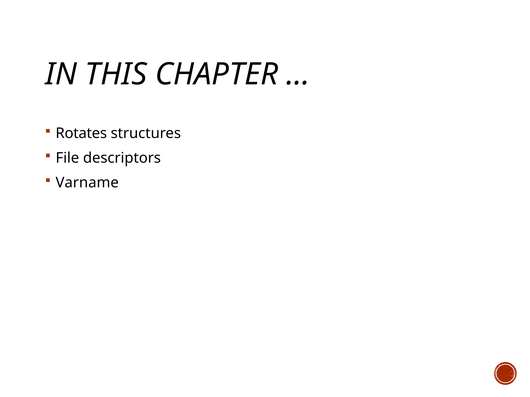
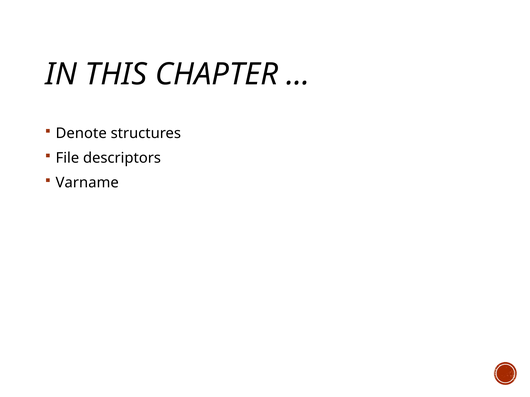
Rotates: Rotates -> Denote (81, 133)
